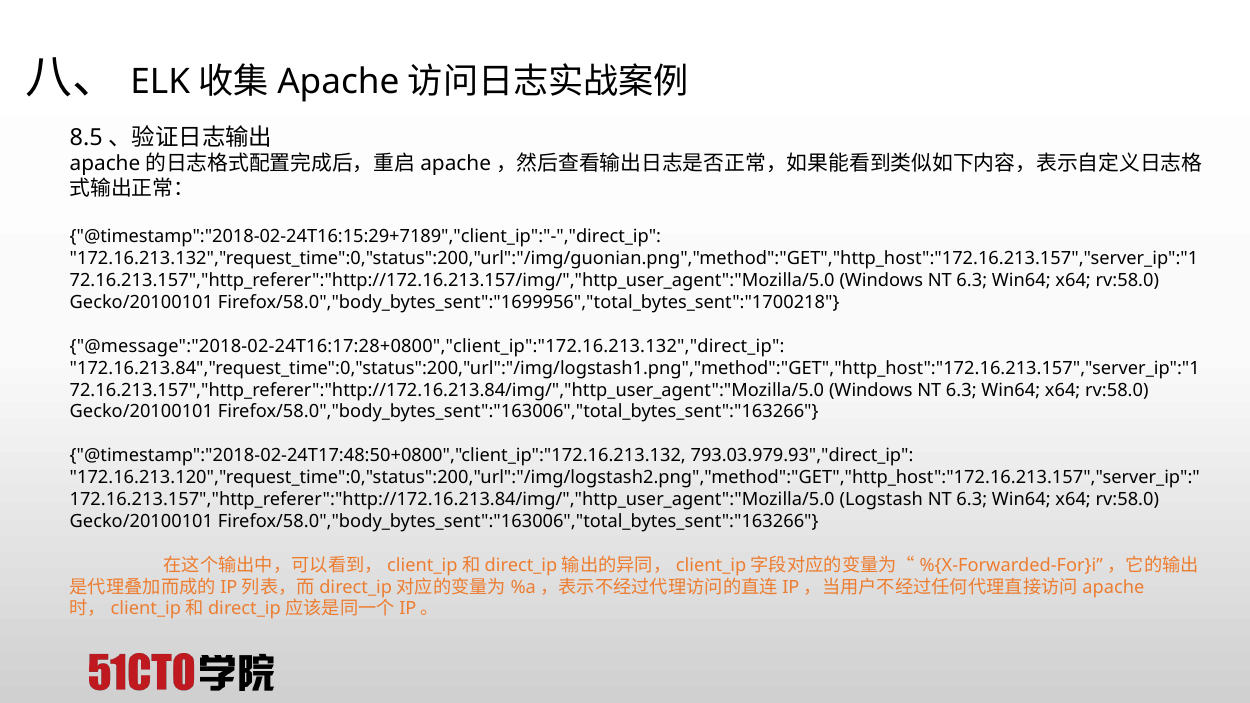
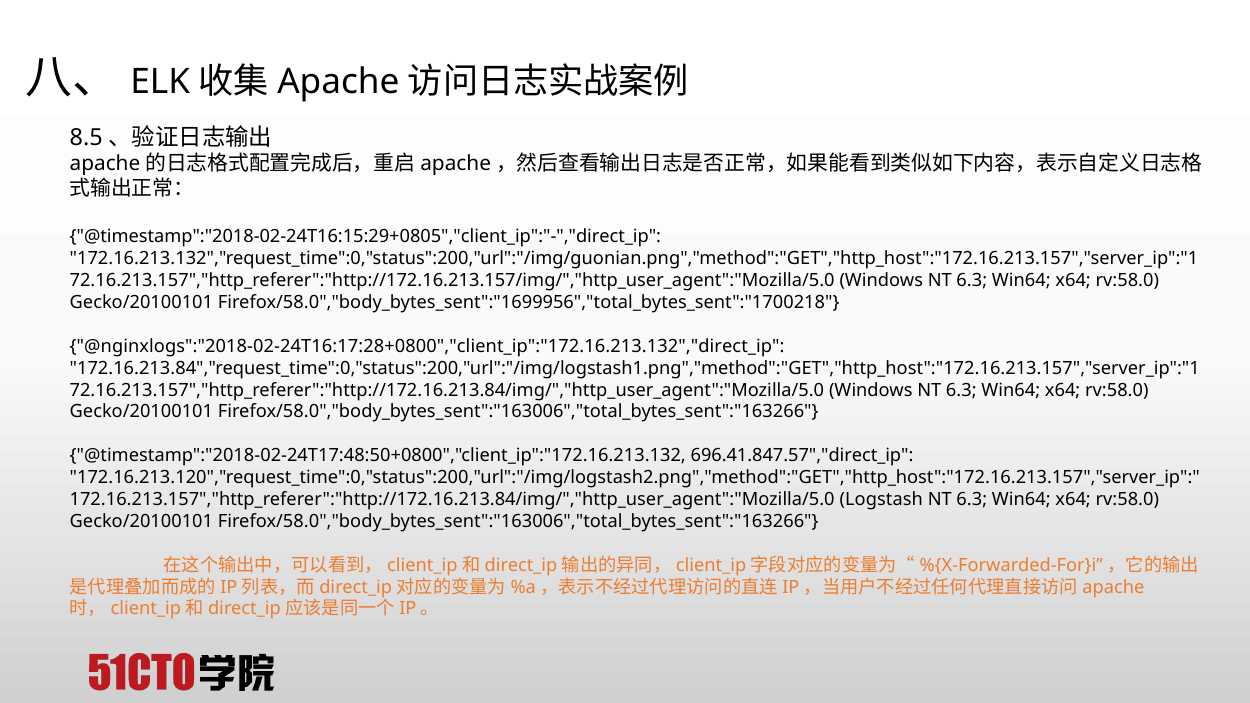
@timestamp":"2018-02-24T16:15:29+7189","client_ip":"-","direct_ip: @timestamp":"2018-02-24T16:15:29+7189","client_ip":"-","direct_ip -> @timestamp":"2018-02-24T16:15:29+0805","client_ip":"-","direct_ip (365, 237)
@message":"2018-02-24T16:17:28+0800","client_ip":"172.16.213.132","direct_ip: @message":"2018-02-24T16:17:28+0800","client_ip":"172.16.213.132","direct_ip -> @nginxlogs":"2018-02-24T16:17:28+0800","client_ip":"172.16.213.132","direct_ip (427, 346)
793.03.979.93","direct_ip: 793.03.979.93","direct_ip -> 696.41.847.57","direct_ip (802, 456)
